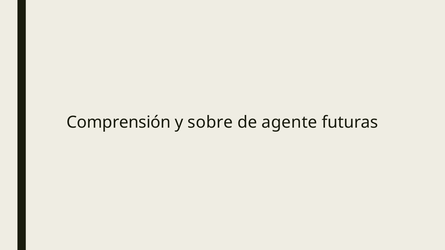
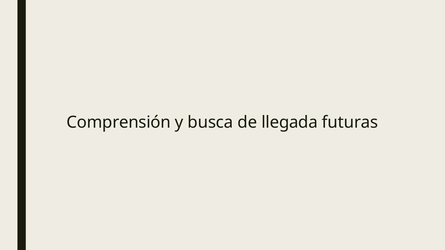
sobre: sobre -> busca (210, 123)
agente: agente -> llegada (290, 123)
